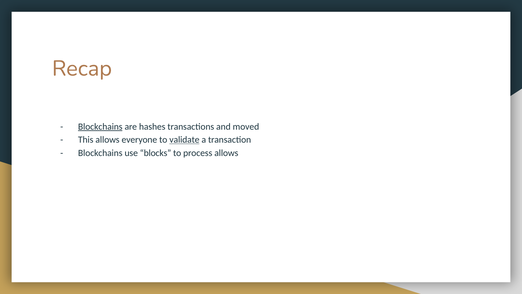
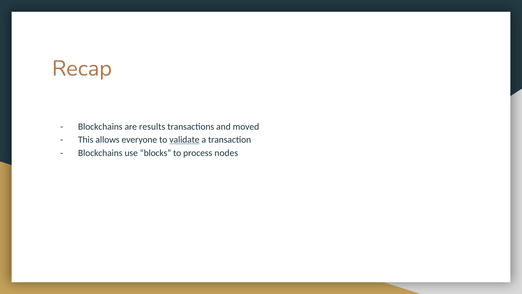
Blockchains underline: present -> none (100, 126)
hashes: hashes -> results (152, 126)
process allows: allows -> nodes (226, 153)
